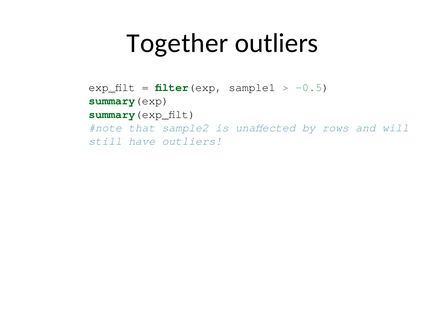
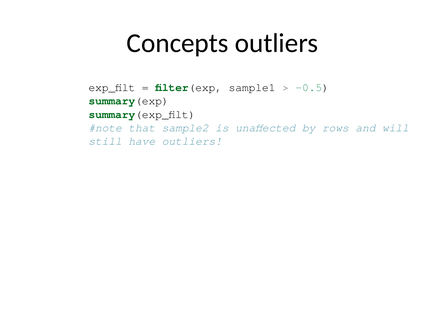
Together: Together -> Concepts (178, 43)
